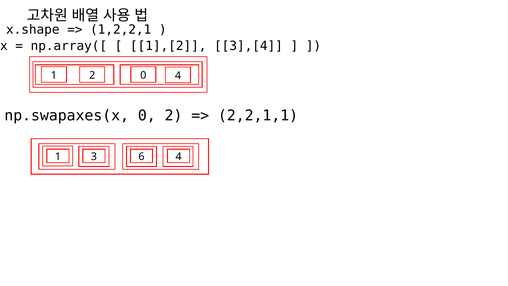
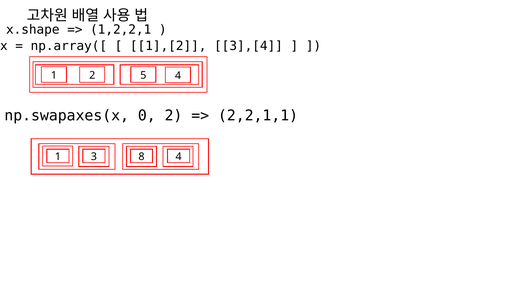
1 0: 0 -> 5 (143, 75)
6: 6 -> 8 (142, 157)
